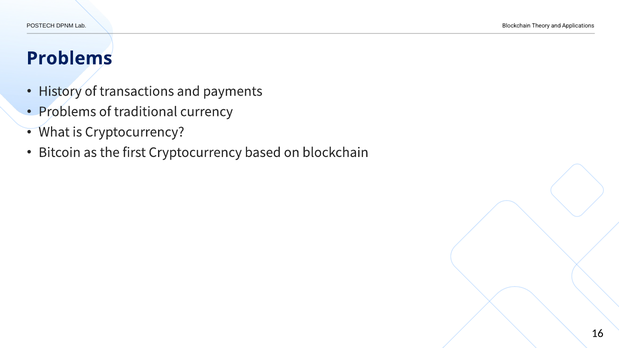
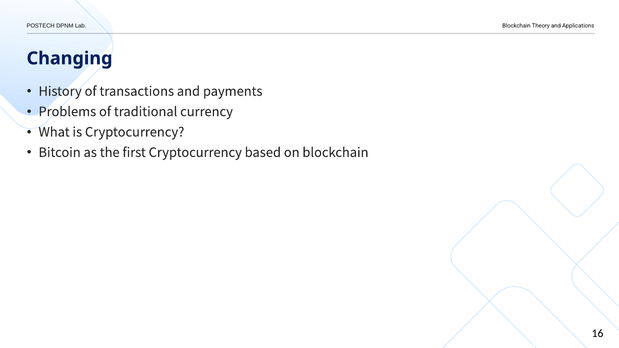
Problems: Problems -> Changing (70, 58)
